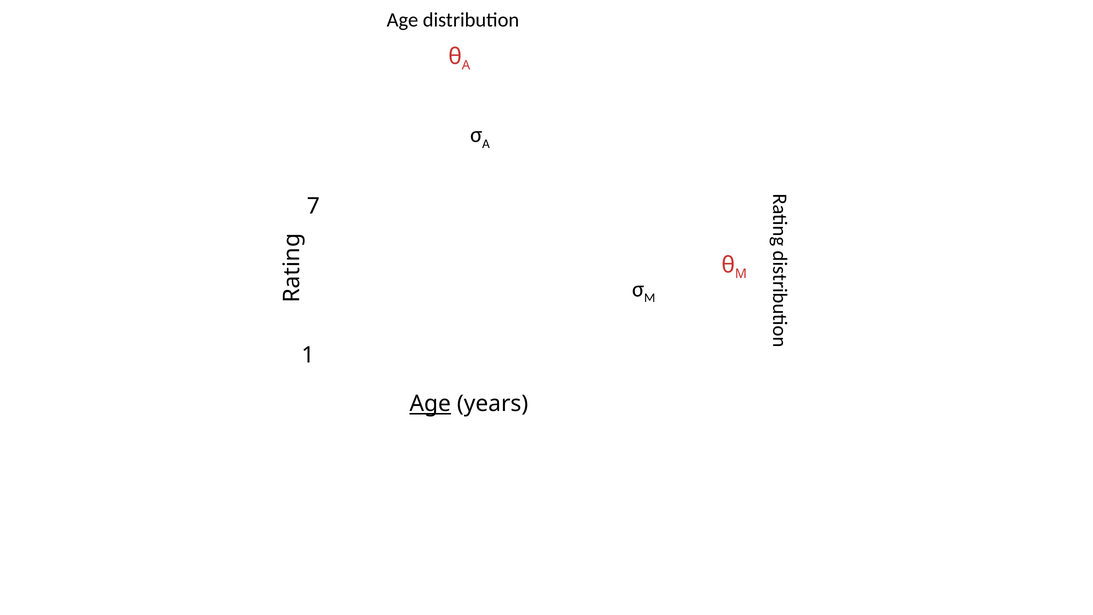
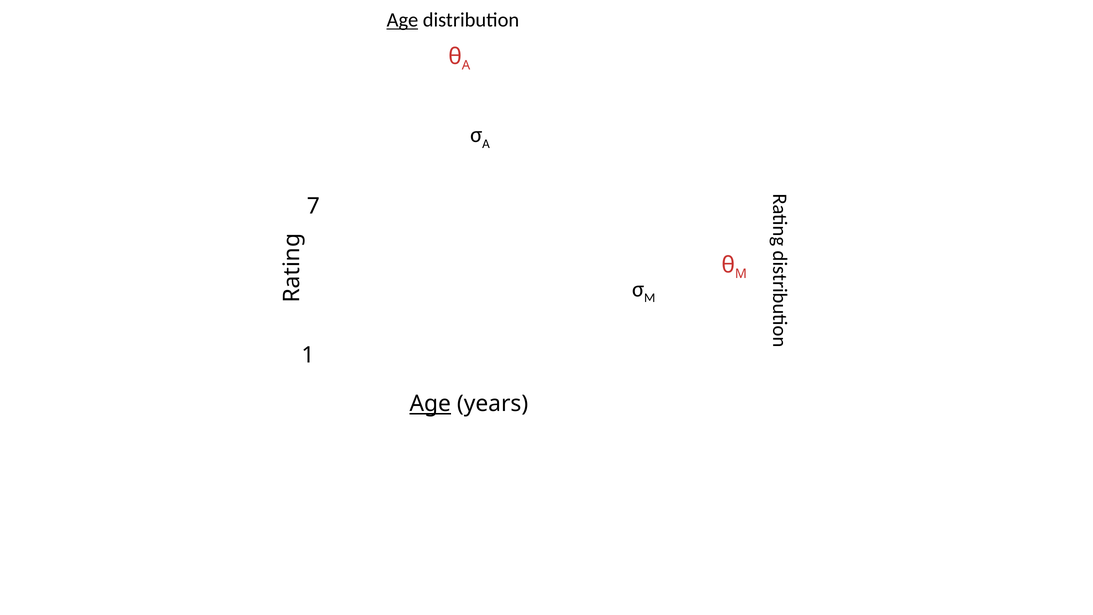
Age underline: none -> present (403, 20)
